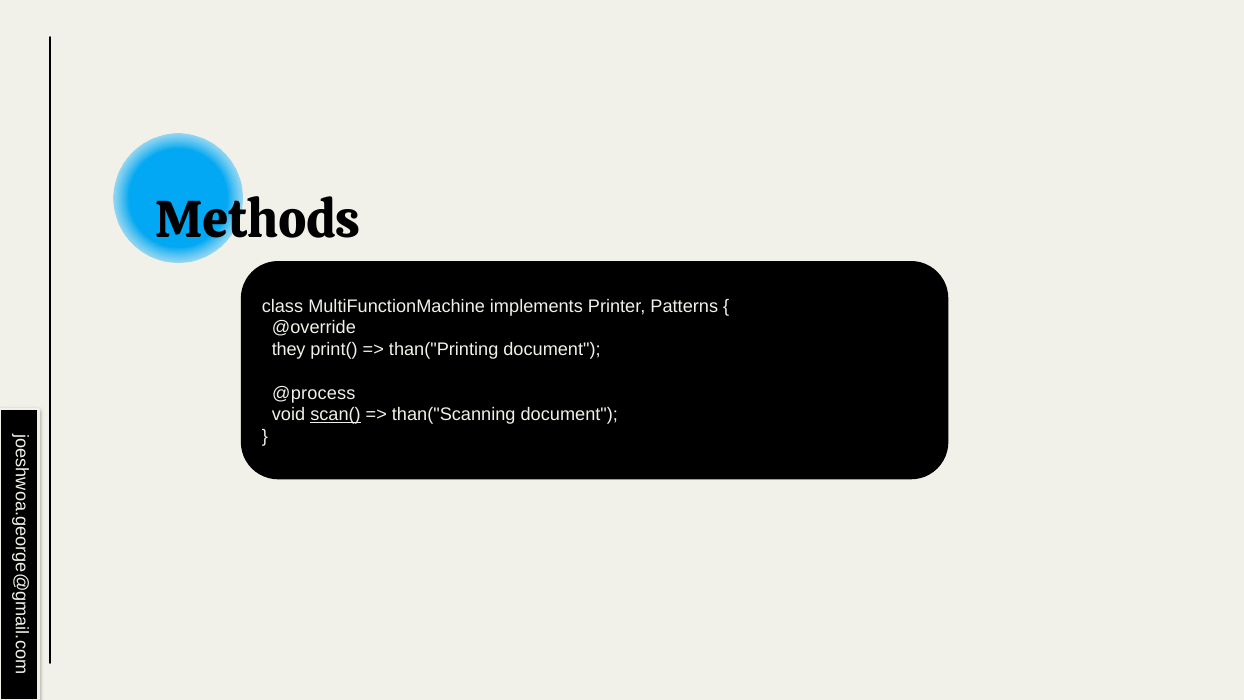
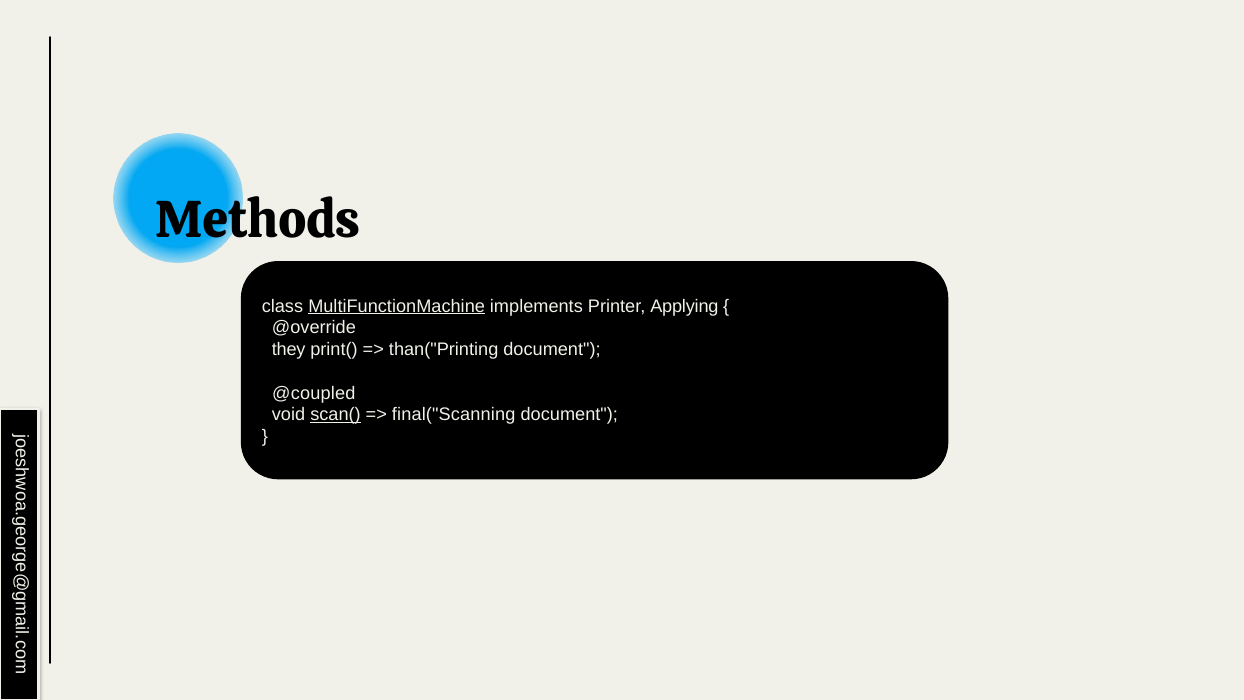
MultiFunctionMachine underline: none -> present (397, 306)
Patterns: Patterns -> Applying (684, 306)
@process: @process -> @coupled (314, 393)
than("Scanning: than("Scanning -> final("Scanning (454, 415)
